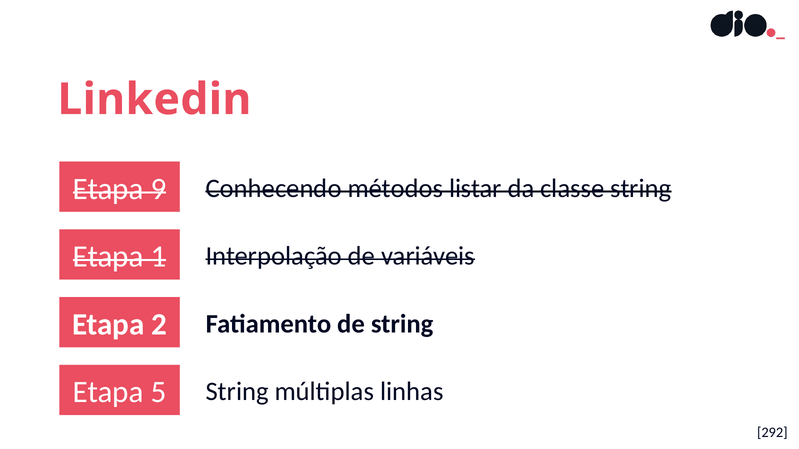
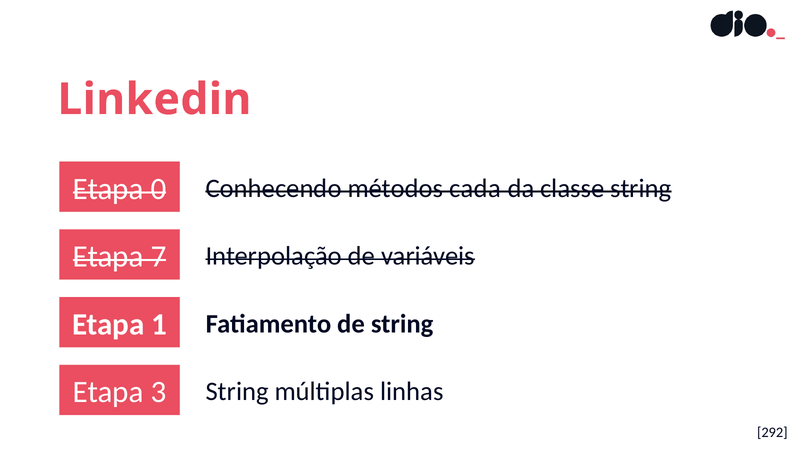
9: 9 -> 0 (158, 189)
listar: listar -> cada (475, 189)
1: 1 -> 7 (158, 257)
2: 2 -> 1 (159, 325)
5: 5 -> 3 (158, 392)
